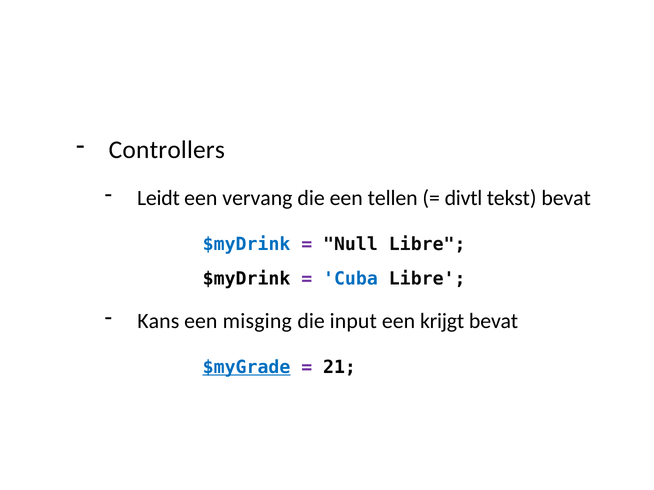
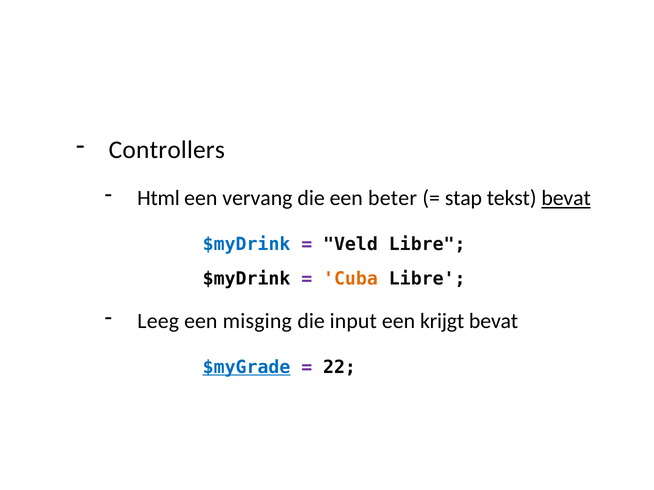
Leidt: Leidt -> Html (158, 198)
tellen: tellen -> beter (393, 198)
divtl: divtl -> stap (463, 198)
bevat underline: none -> present (566, 198)
Null: Null -> Veld (350, 245)
Cuba colour: blue -> orange (350, 279)
Kans: Kans -> Leeg (158, 321)
21: 21 -> 22 (339, 368)
